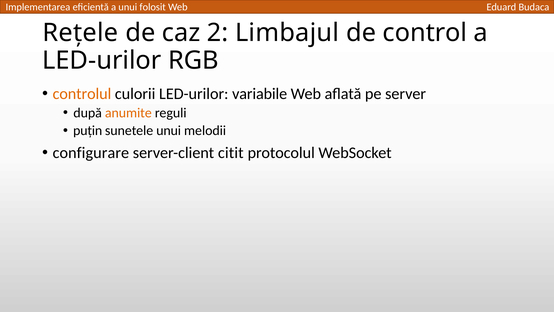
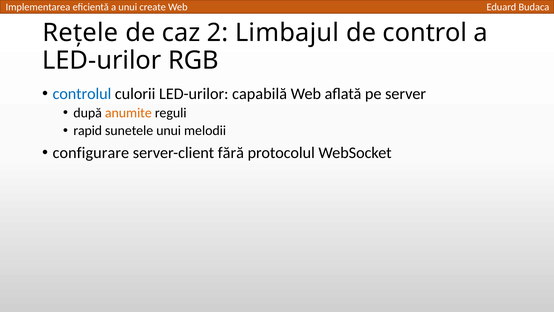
folosit: folosit -> create (153, 7)
controlul colour: orange -> blue (82, 94)
variabile: variabile -> capabilă (260, 94)
puțin: puțin -> rapid (88, 131)
citit: citit -> fără (231, 153)
